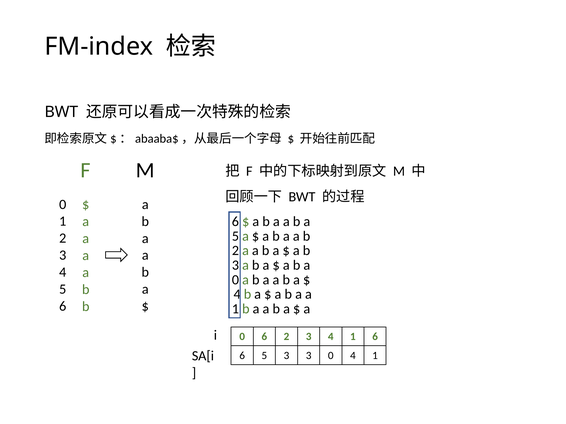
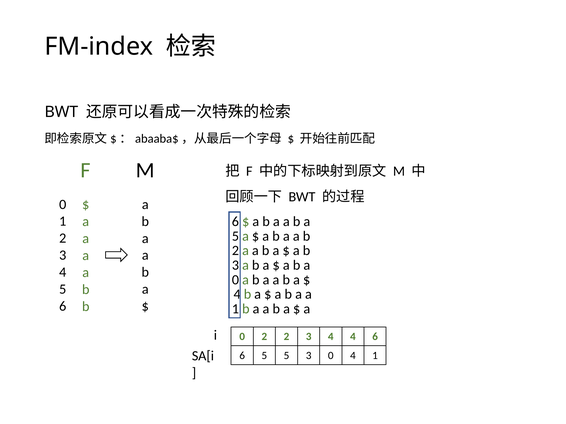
0 6: 6 -> 2 (264, 337)
3 4 1: 1 -> 4 (353, 337)
5 3: 3 -> 5 (286, 356)
